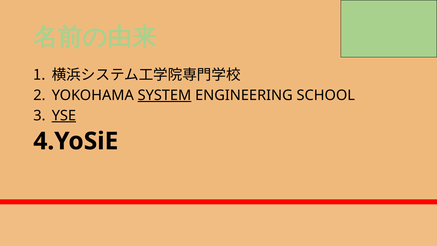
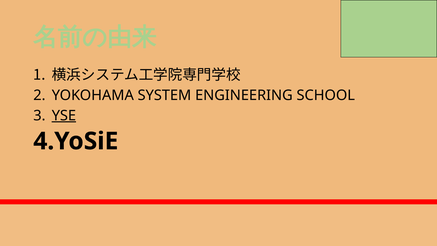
SYSTEM underline: present -> none (164, 95)
